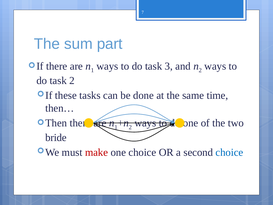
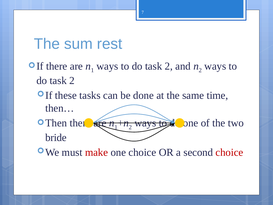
part: part -> rest (110, 44)
3: 3 -> 2 (169, 66)
choice colour: blue -> red (229, 152)
